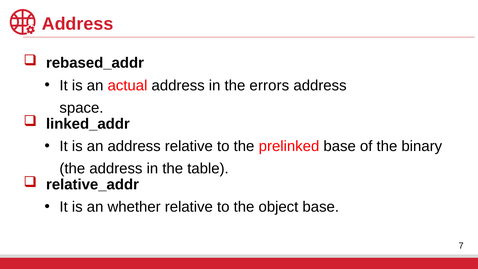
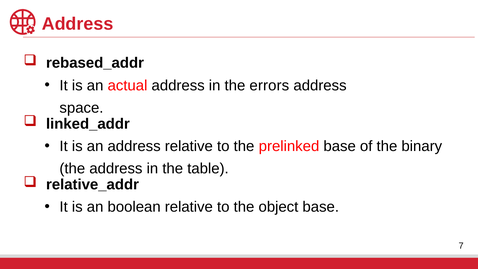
whether: whether -> boolean (134, 207)
